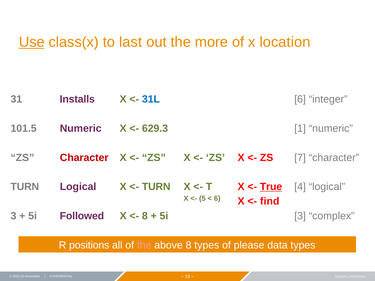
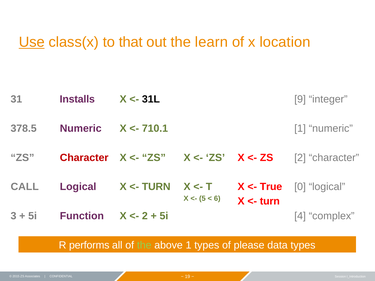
last: last -> that (131, 42)
more: more -> learn (211, 42)
31L colour: blue -> black (151, 99)
6: 6 -> 9 (300, 99)
101.5: 101.5 -> 378.5 (24, 129)
629.3: 629.3 -> 710.1 (155, 129)
7: 7 -> 2 (300, 158)
TURN: TURN -> CALL (25, 187)
True underline: present -> none (271, 187)
4: 4 -> 0 (300, 187)
find: find -> turn (270, 201)
Followed: Followed -> Function (82, 216)
8: 8 -> 2 (145, 216)
3: 3 -> 4 (300, 216)
positions: positions -> performs (89, 245)
the colour: pink -> light green (144, 245)
above 8: 8 -> 1 (189, 245)
